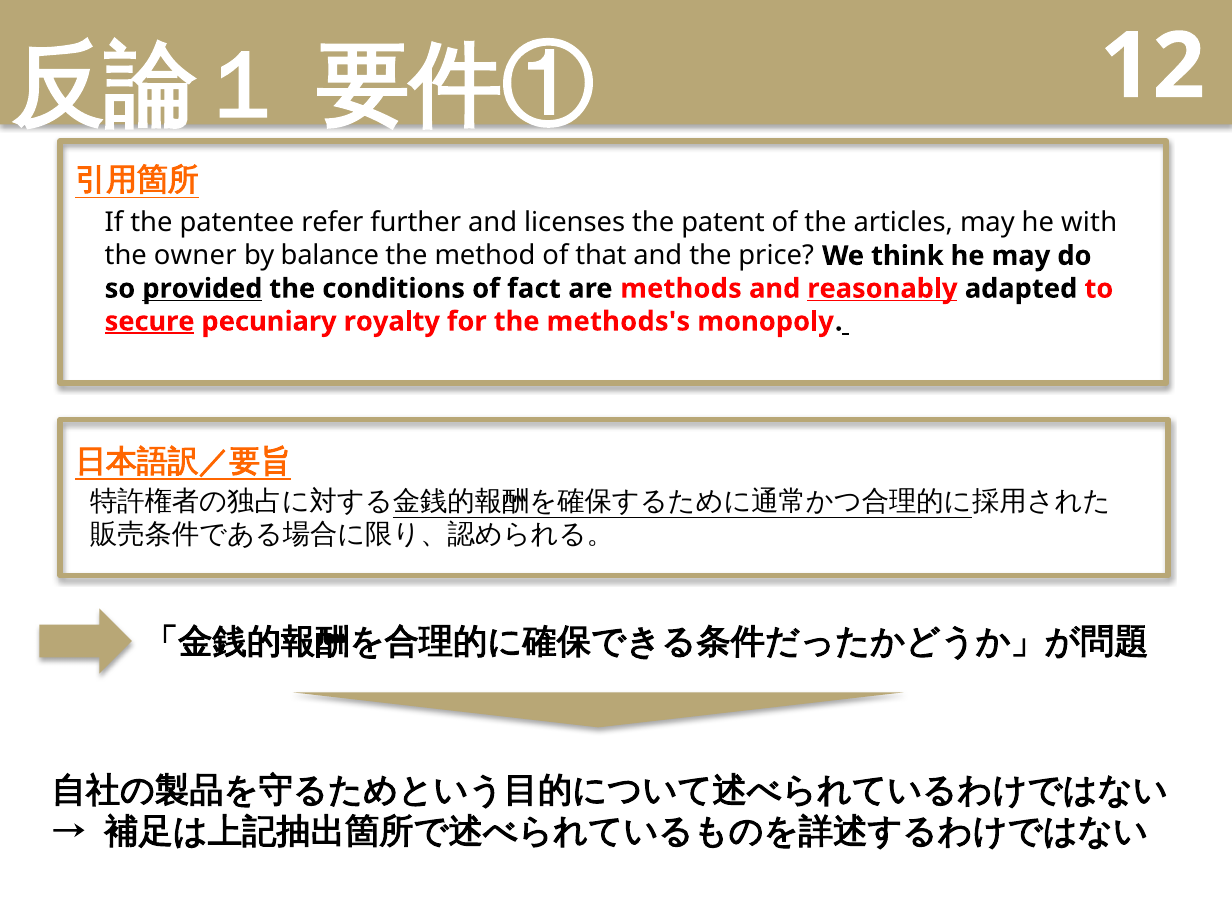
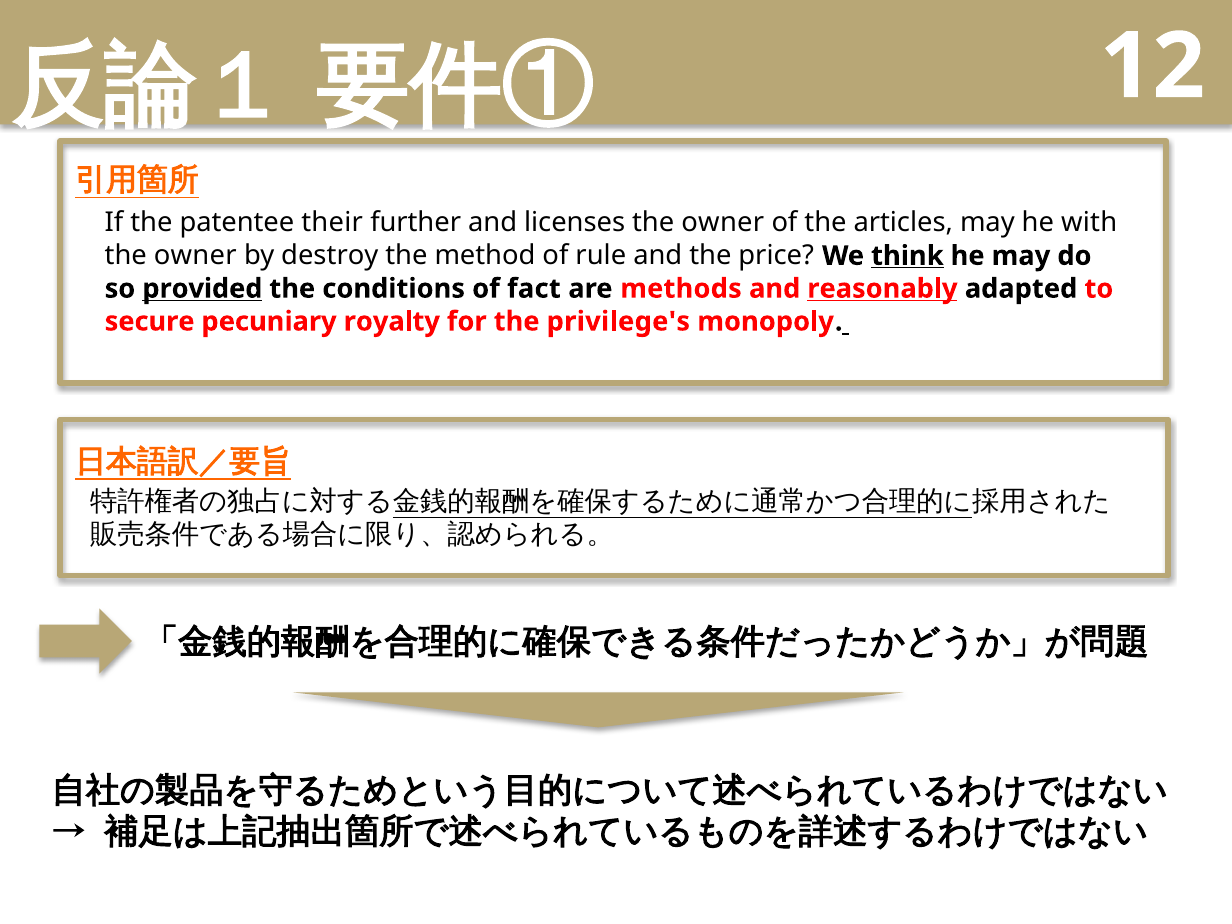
refer: refer -> their (332, 223)
licenses the patent: patent -> owner (723, 223)
balance: balance -> destroy (330, 256)
that: that -> rule (601, 256)
think underline: none -> present (907, 256)
secure underline: present -> none (150, 321)
methods's: methods's -> privilege's (618, 321)
